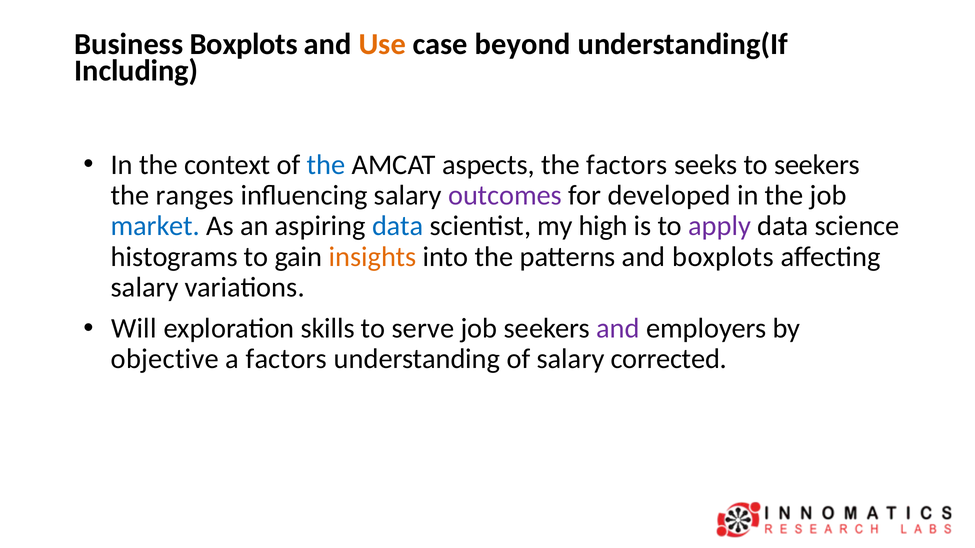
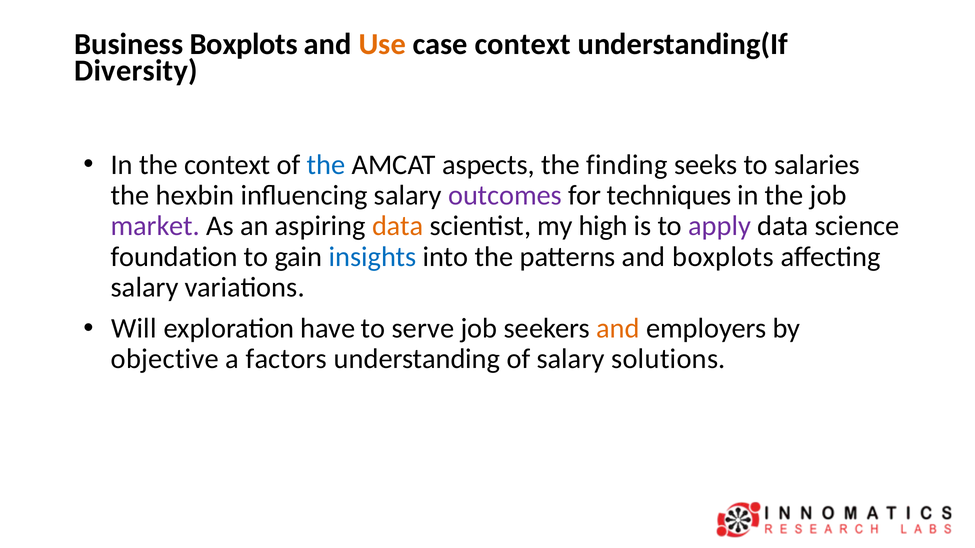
case beyond: beyond -> context (523, 44)
Including: Including -> Diversity (136, 71)
the factors: factors -> finding (627, 165)
to seekers: seekers -> salaries (817, 165)
ranges: ranges -> hexbin (195, 196)
developed: developed -> techniques (669, 196)
market colour: blue -> purple (155, 226)
data colour: blue -> orange (398, 226)
histograms: histograms -> foundation (174, 257)
insights colour: orange -> blue (373, 257)
skills: skills -> have (328, 329)
and colour: purple -> orange (618, 329)
corrected: corrected -> solutions (668, 359)
